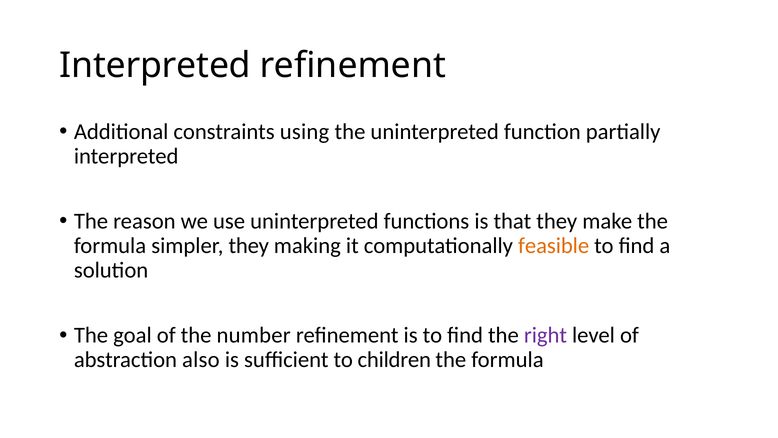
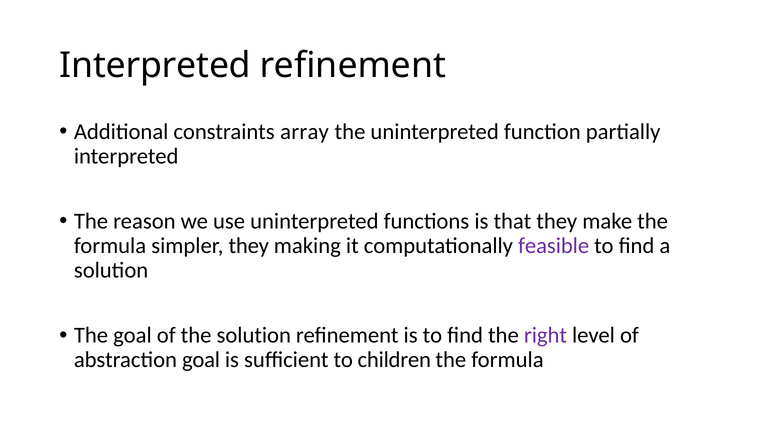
using: using -> array (305, 131)
feasible colour: orange -> purple (554, 246)
the number: number -> solution (254, 335)
abstraction also: also -> goal (201, 360)
